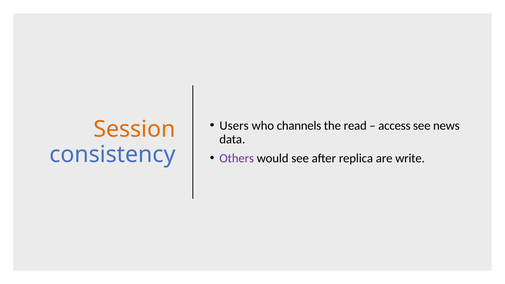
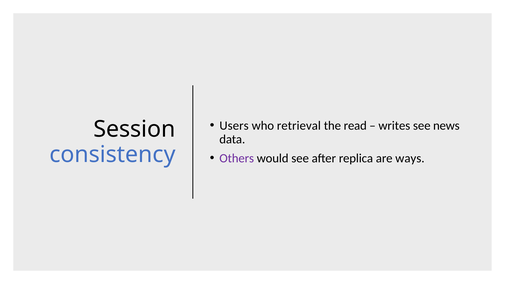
channels: channels -> retrieval (299, 126)
access: access -> writes (394, 126)
Session colour: orange -> black (134, 129)
write: write -> ways (410, 158)
